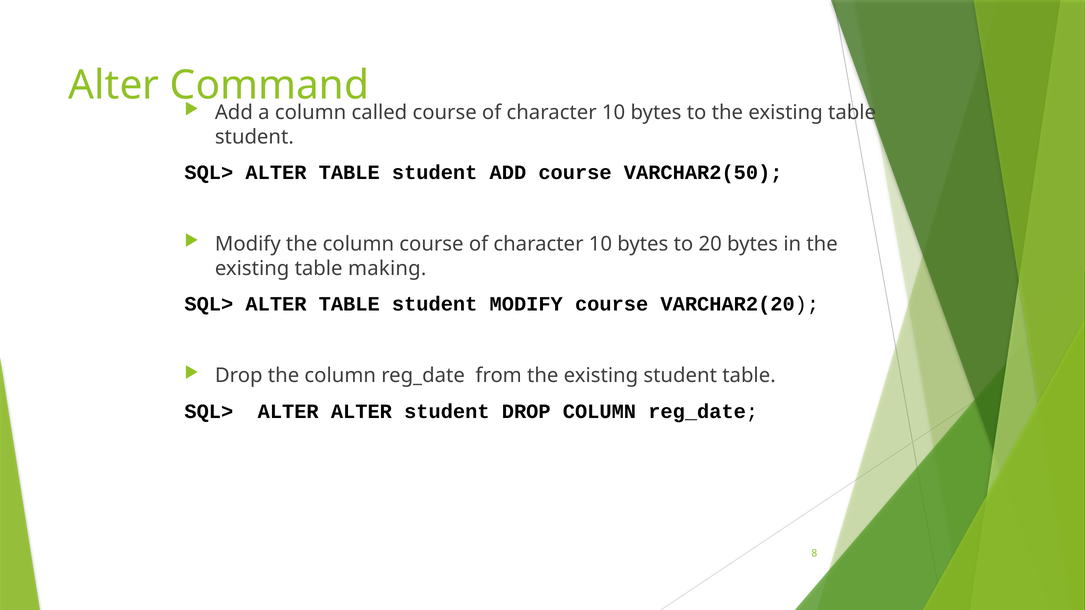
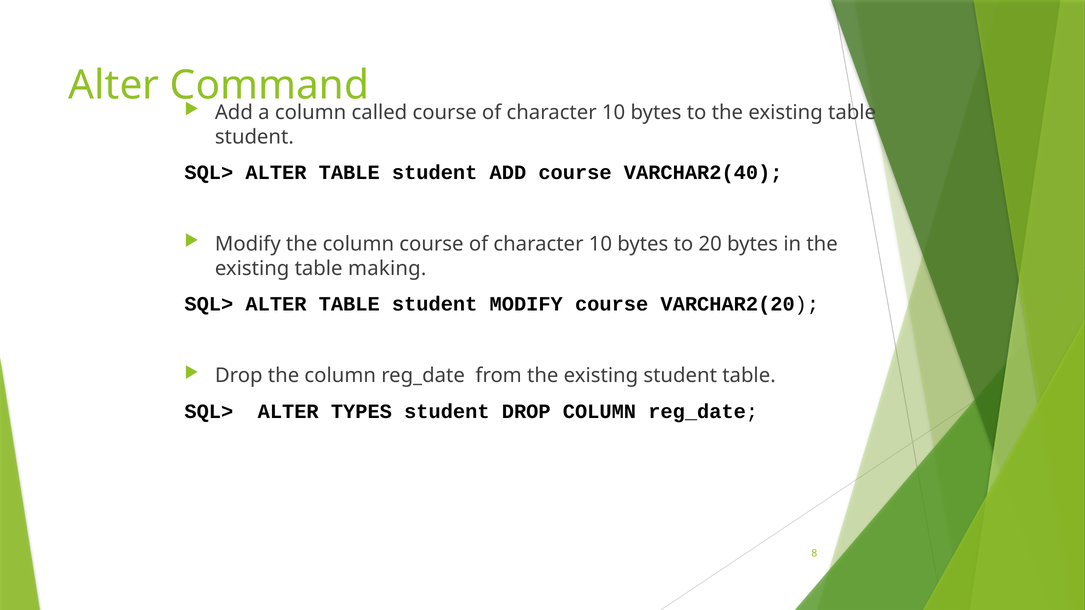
VARCHAR2(50: VARCHAR2(50 -> VARCHAR2(40 (703, 173)
ALTER ALTER: ALTER -> TYPES (361, 411)
